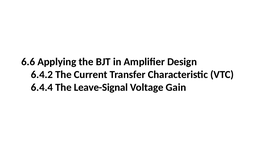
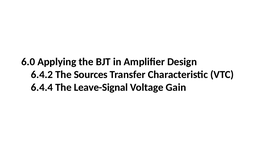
6.6: 6.6 -> 6.0 (28, 62)
Current: Current -> Sources (91, 75)
